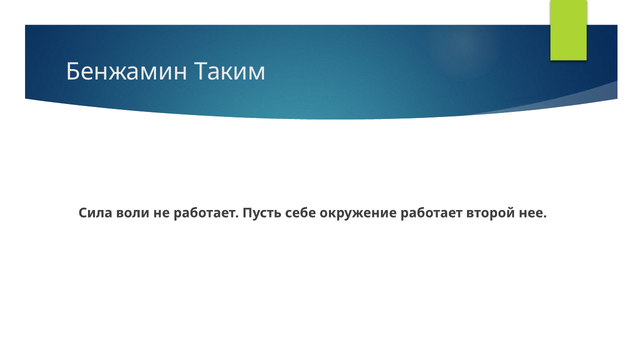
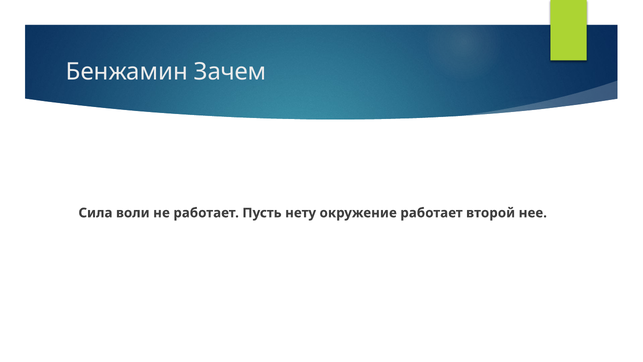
Таким: Таким -> Зачем (230, 72)
себе: себе -> нету (301, 213)
